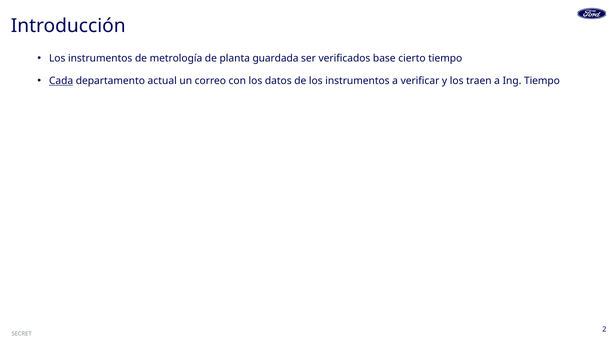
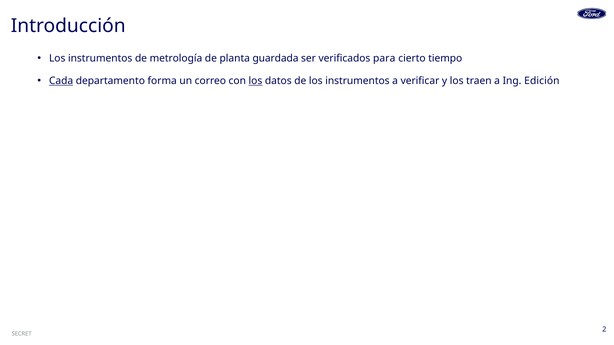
base: base -> para (384, 58)
actual: actual -> forma (162, 81)
los underline: none -> present (255, 81)
Ing Tiempo: Tiempo -> Edición (542, 81)
